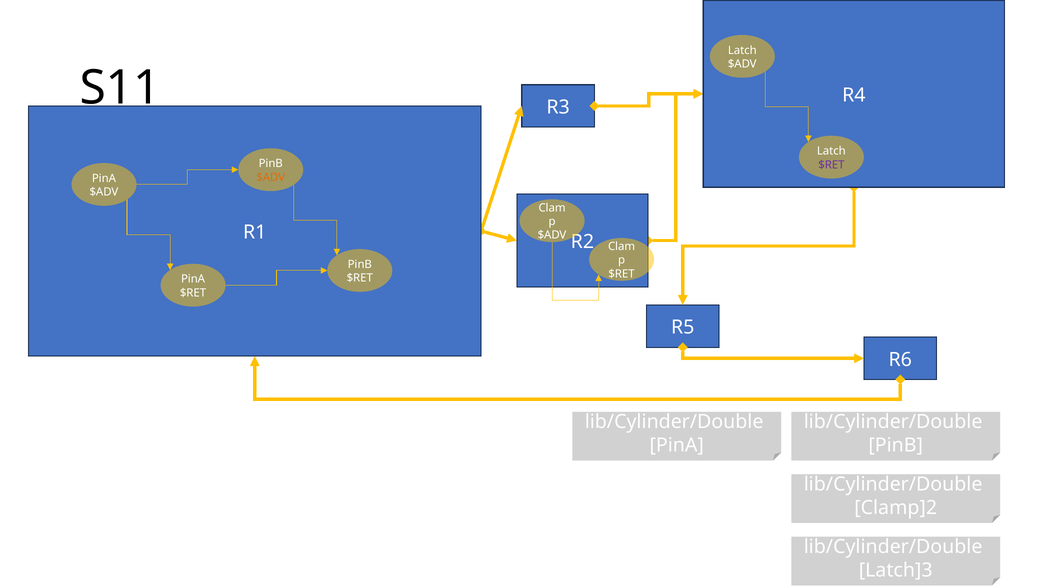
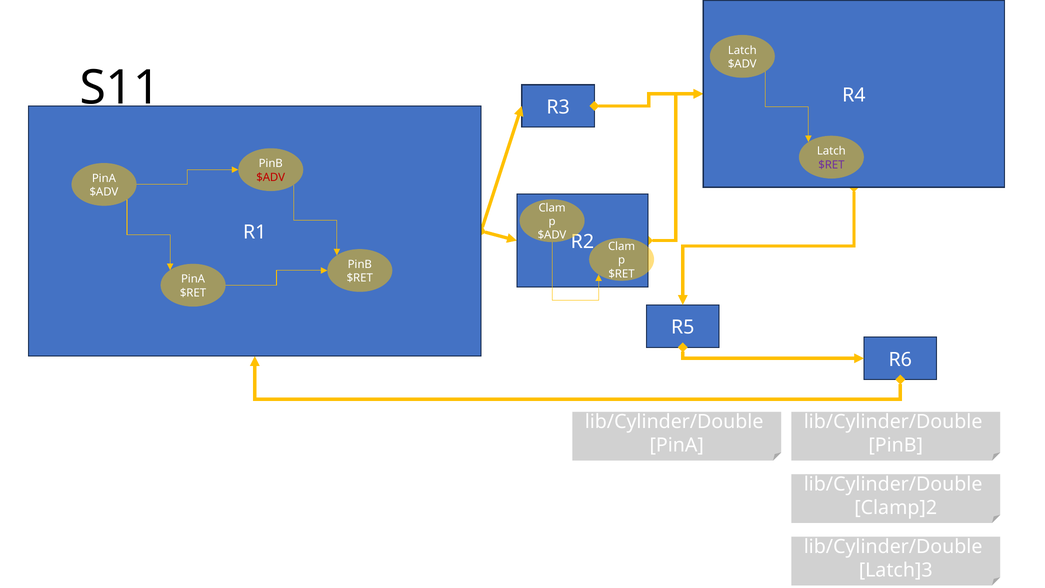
$ADV colour: orange -> red (271, 177)
